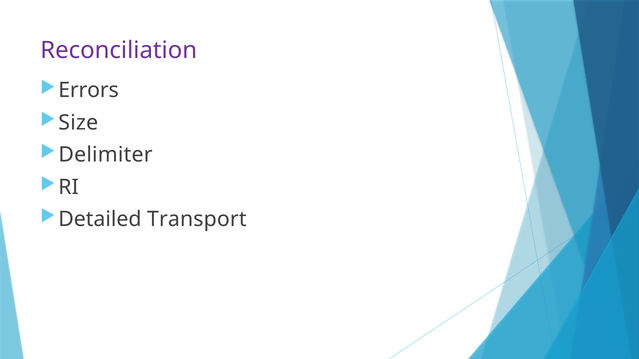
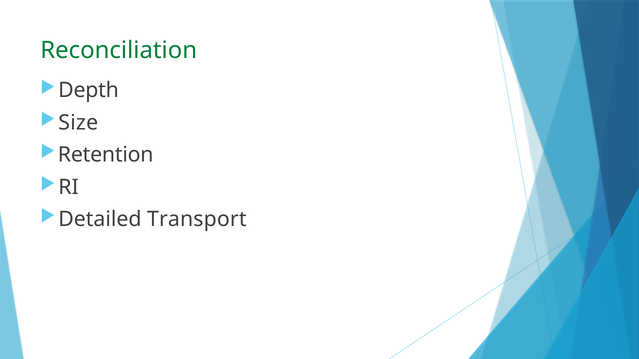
Reconciliation colour: purple -> green (119, 50)
Errors: Errors -> Depth (89, 91)
Delimiter: Delimiter -> Retention (106, 155)
